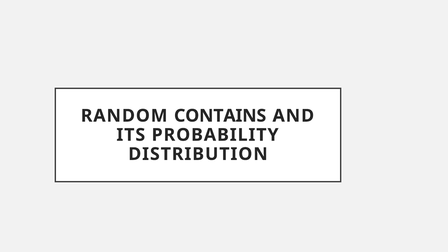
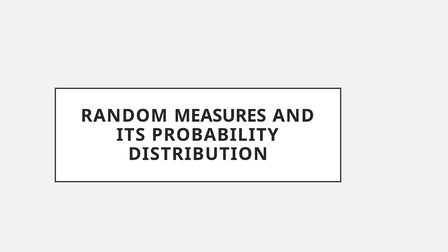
CONTAINS: CONTAINS -> MEASURES (220, 116)
